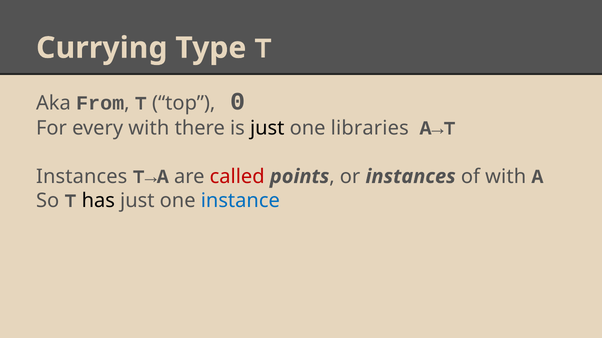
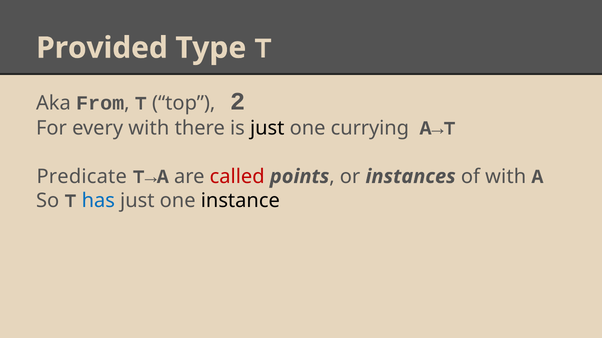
Currying: Currying -> Provided (102, 48)
0: 0 -> 2 (238, 102)
libraries: libraries -> currying (370, 129)
Instances: Instances -> Predicate (82, 177)
has colour: black -> blue (98, 201)
instance colour: blue -> black (240, 201)
